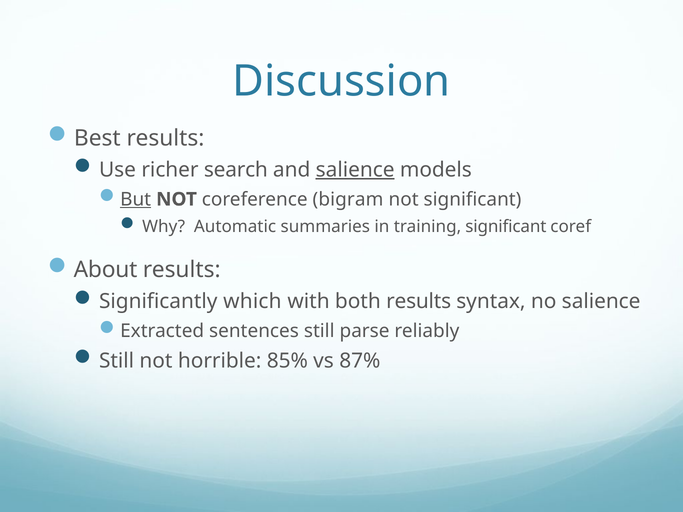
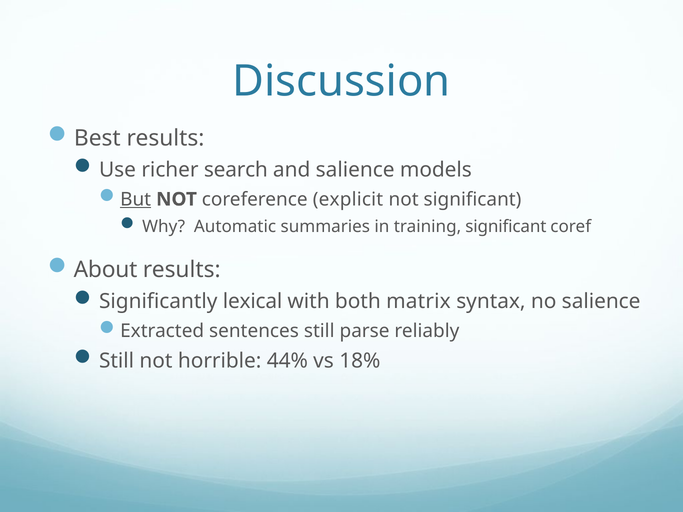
salience underline: present -> none (355, 170)
bigram: bigram -> explicit (348, 199)
which: which -> lexical (253, 302)
both results: results -> matrix (418, 302)
85%: 85% -> 44% (287, 361)
87%: 87% -> 18% (360, 361)
